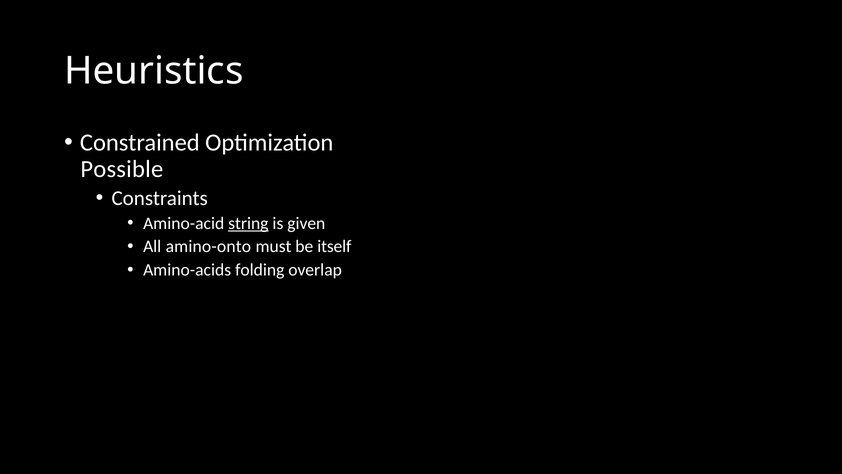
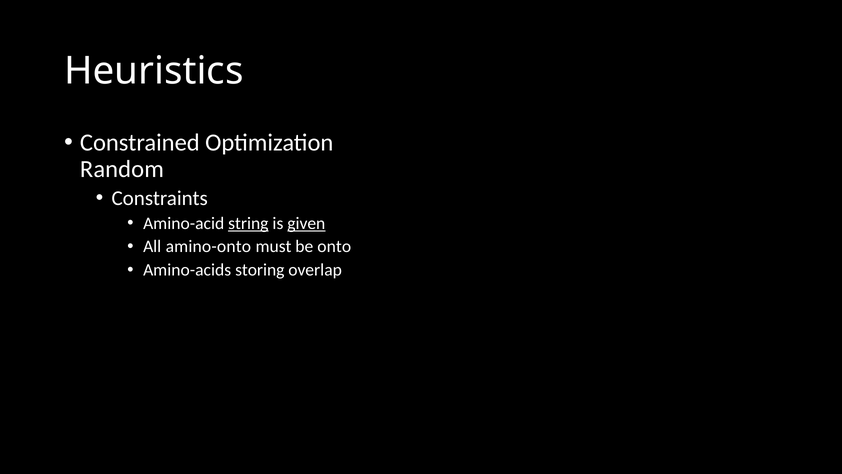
Possible: Possible -> Random (122, 169)
given underline: none -> present (306, 223)
itself: itself -> onto (334, 246)
folding: folding -> storing (260, 270)
